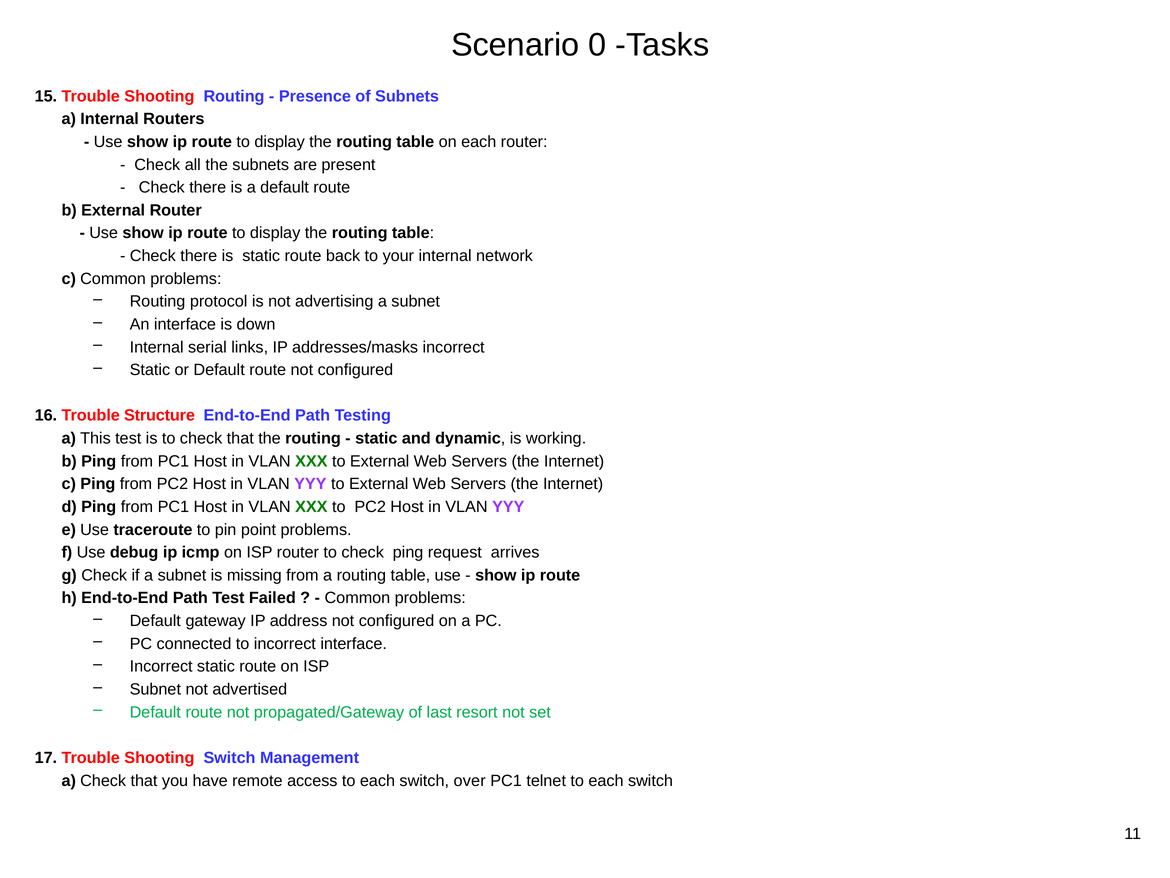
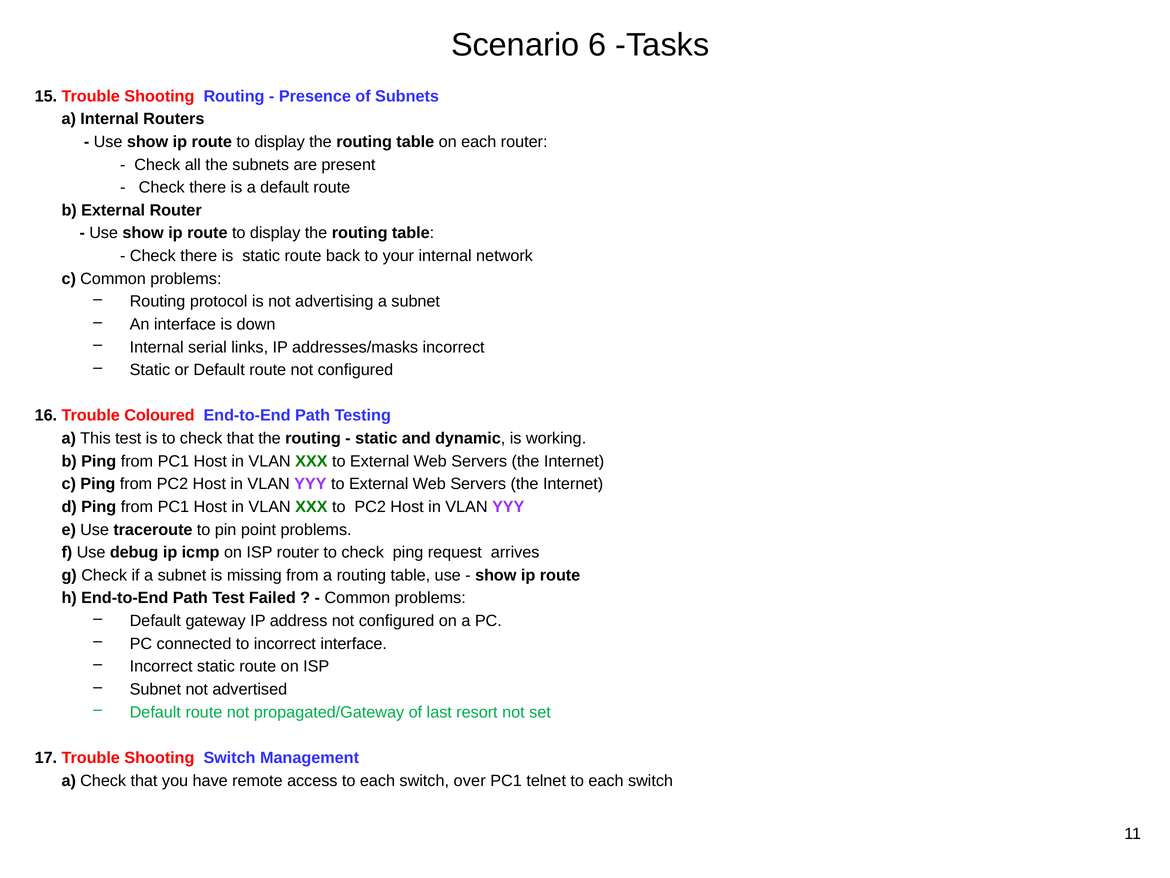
0: 0 -> 6 (597, 45)
Structure: Structure -> Coloured (159, 415)
